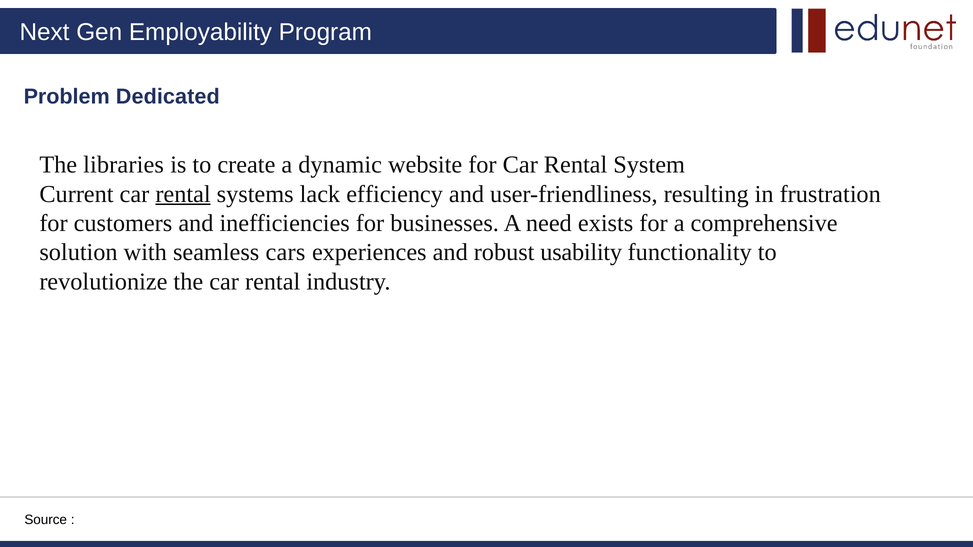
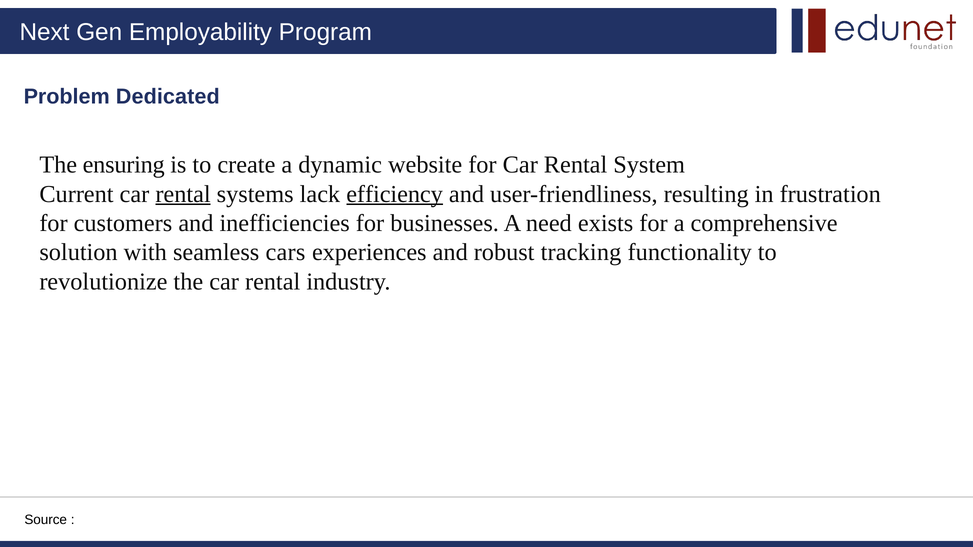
libraries: libraries -> ensuring (124, 165)
efficiency underline: none -> present (395, 194)
usability: usability -> tracking (581, 252)
